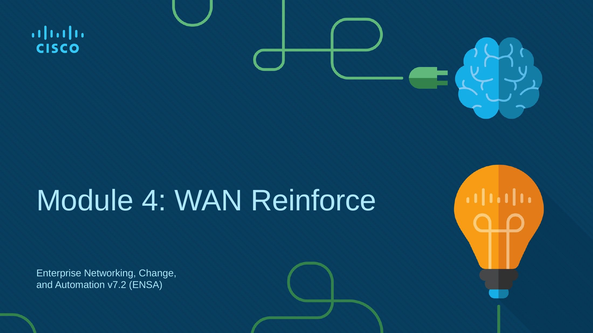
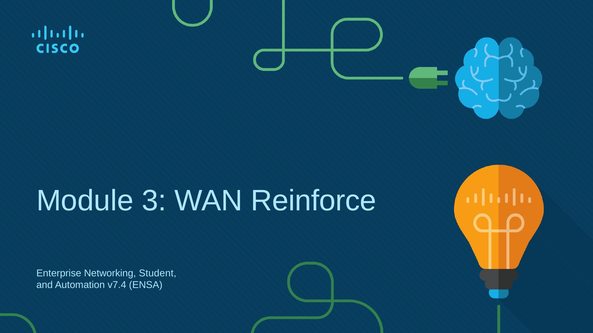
4: 4 -> 3 (154, 201)
Change: Change -> Student (158, 274)
v7.2: v7.2 -> v7.4 (117, 285)
